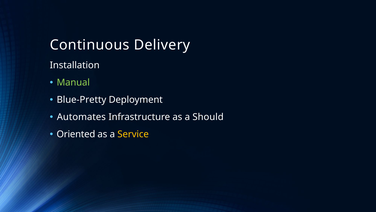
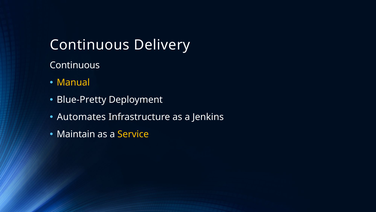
Installation: Installation -> Continuous (75, 65)
Manual colour: light green -> yellow (73, 82)
Should: Should -> Jenkins (208, 117)
Oriented: Oriented -> Maintain (76, 134)
